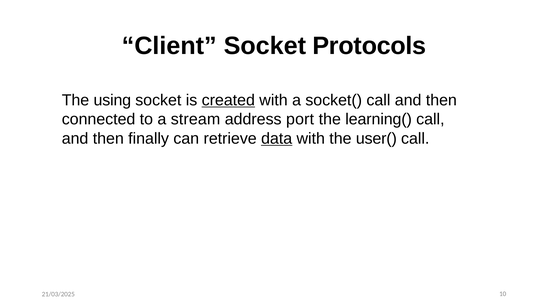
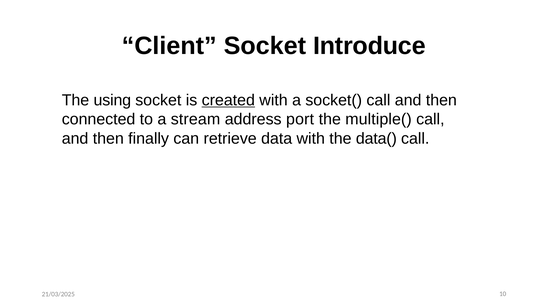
Protocols: Protocols -> Introduce (369, 46)
learning(: learning( -> multiple( (379, 119)
data underline: present -> none (277, 139)
user(: user( -> data( (376, 139)
